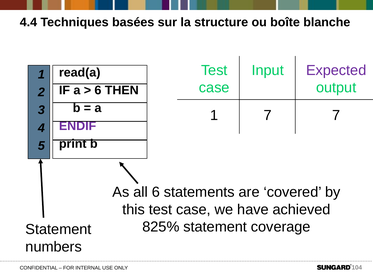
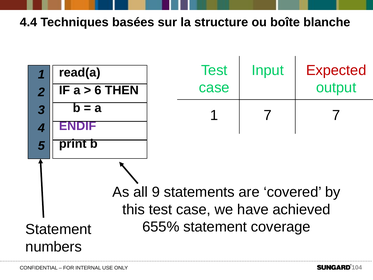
Expected colour: purple -> red (336, 70)
all 6: 6 -> 9 (156, 192)
825%: 825% -> 655% (161, 227)
